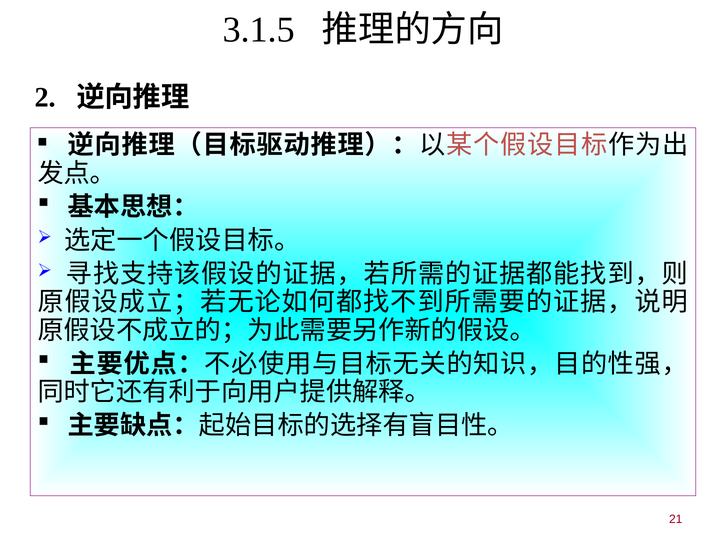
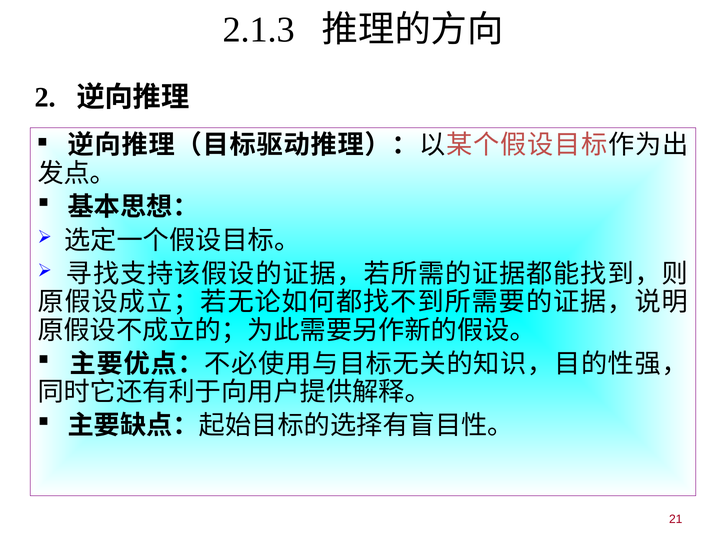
3.1.5: 3.1.5 -> 2.1.3 (259, 30)
